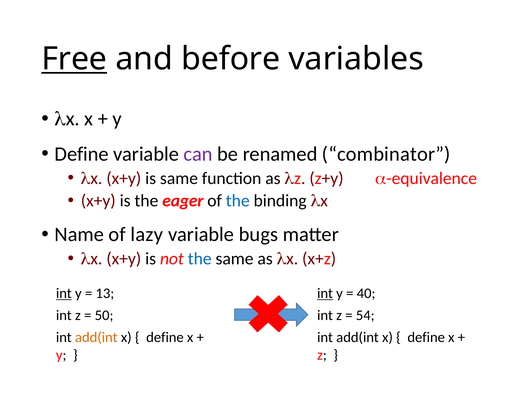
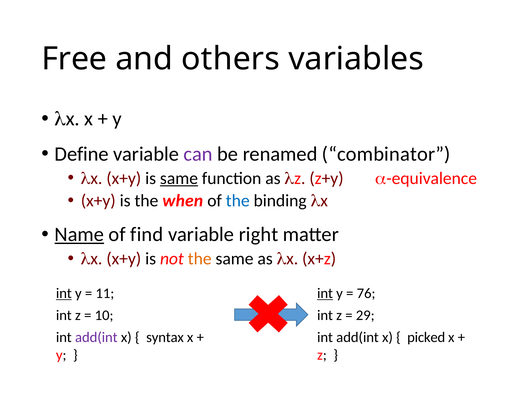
Free underline: present -> none (74, 59)
before: before -> others (231, 59)
same underline: none -> present (179, 178)
eager: eager -> when (183, 201)
Name underline: none -> present (79, 234)
lazy: lazy -> find (147, 234)
bugs: bugs -> right (258, 234)
the colour: blue -> orange (200, 258)
13: 13 -> 11 (105, 293)
40: 40 -> 76 (366, 293)
50: 50 -> 10 (104, 315)
54: 54 -> 29 (365, 315)
add(int colour: orange -> purple (96, 337)
define: define -> syntax (165, 337)
define: define -> picked (426, 337)
